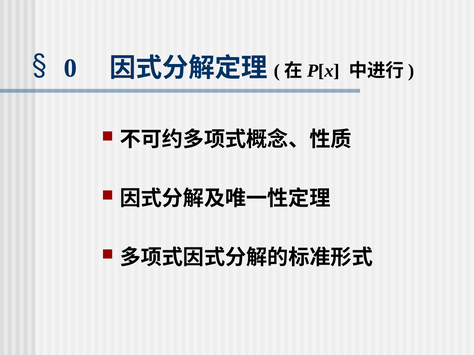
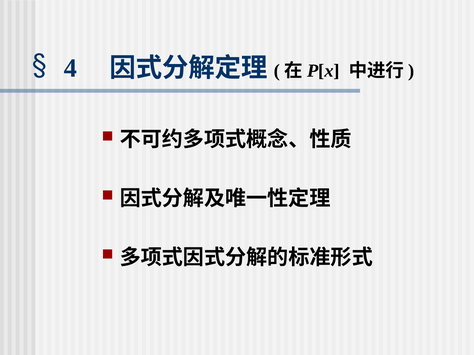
0: 0 -> 4 (70, 68)
